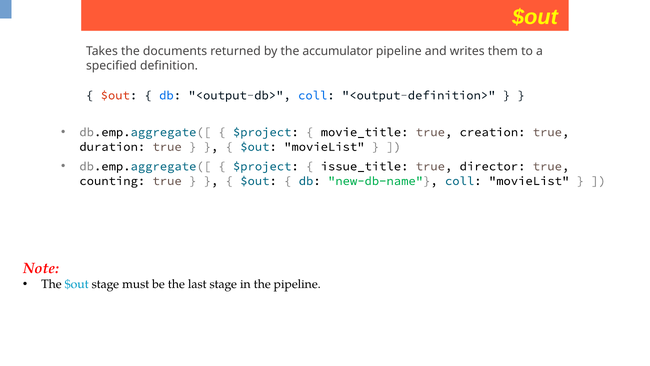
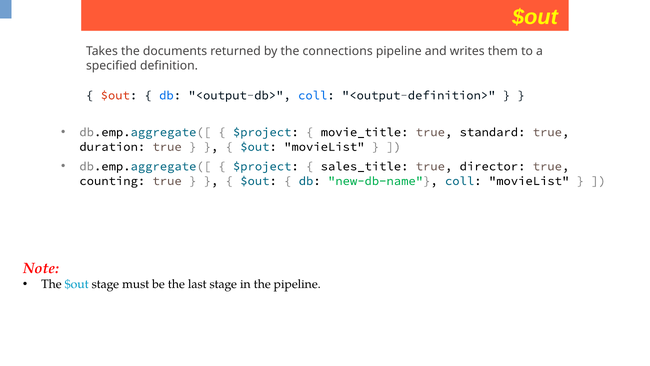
accumulator: accumulator -> connections (338, 51)
creation: creation -> standard (493, 132)
issue_title: issue_title -> sales_title (365, 166)
